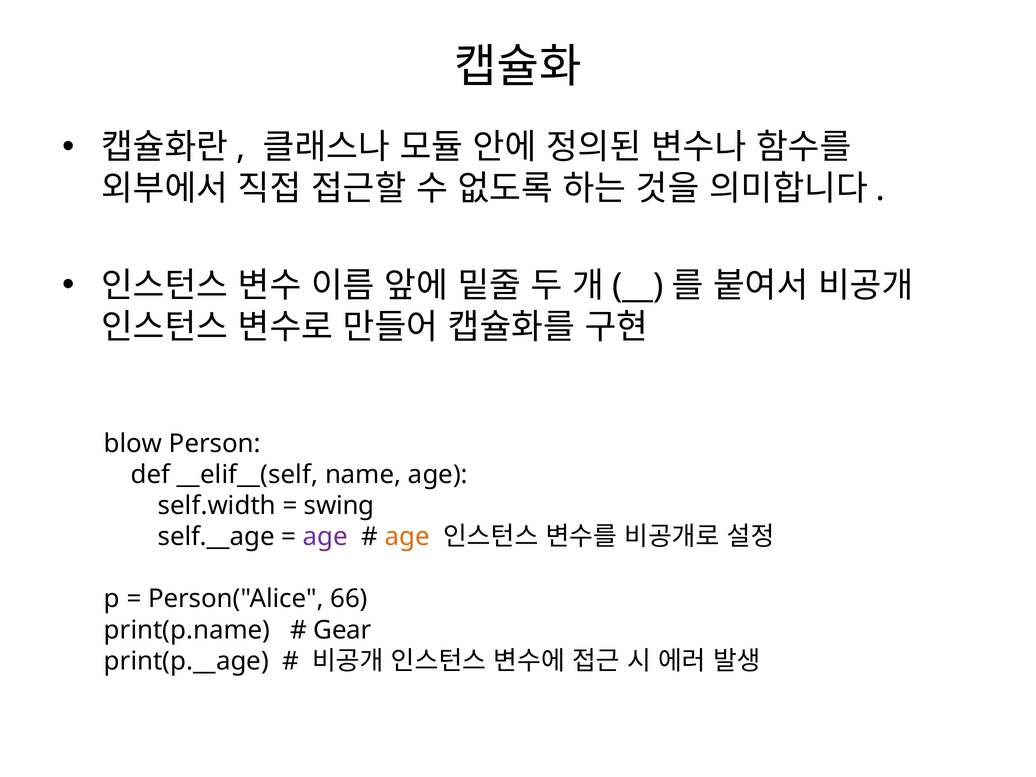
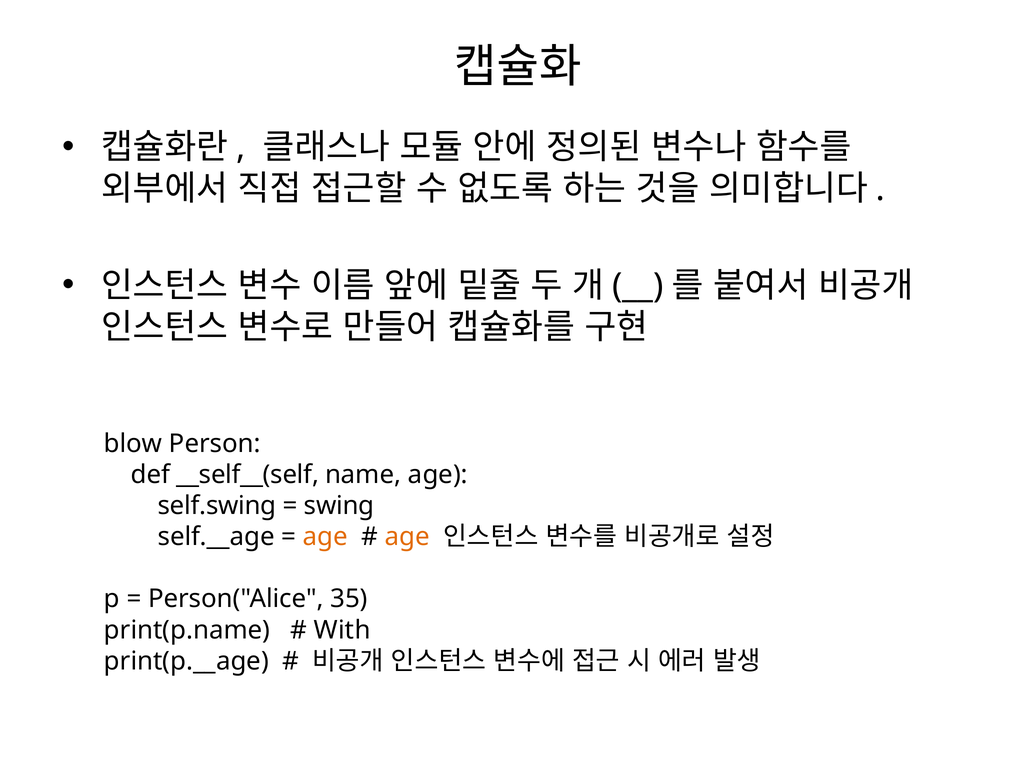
__elif__(self: __elif__(self -> __self__(self (248, 475)
self.width: self.width -> self.swing (217, 506)
age colour: purple -> orange (325, 537)
66: 66 -> 35 (349, 599)
Gear: Gear -> With (342, 630)
